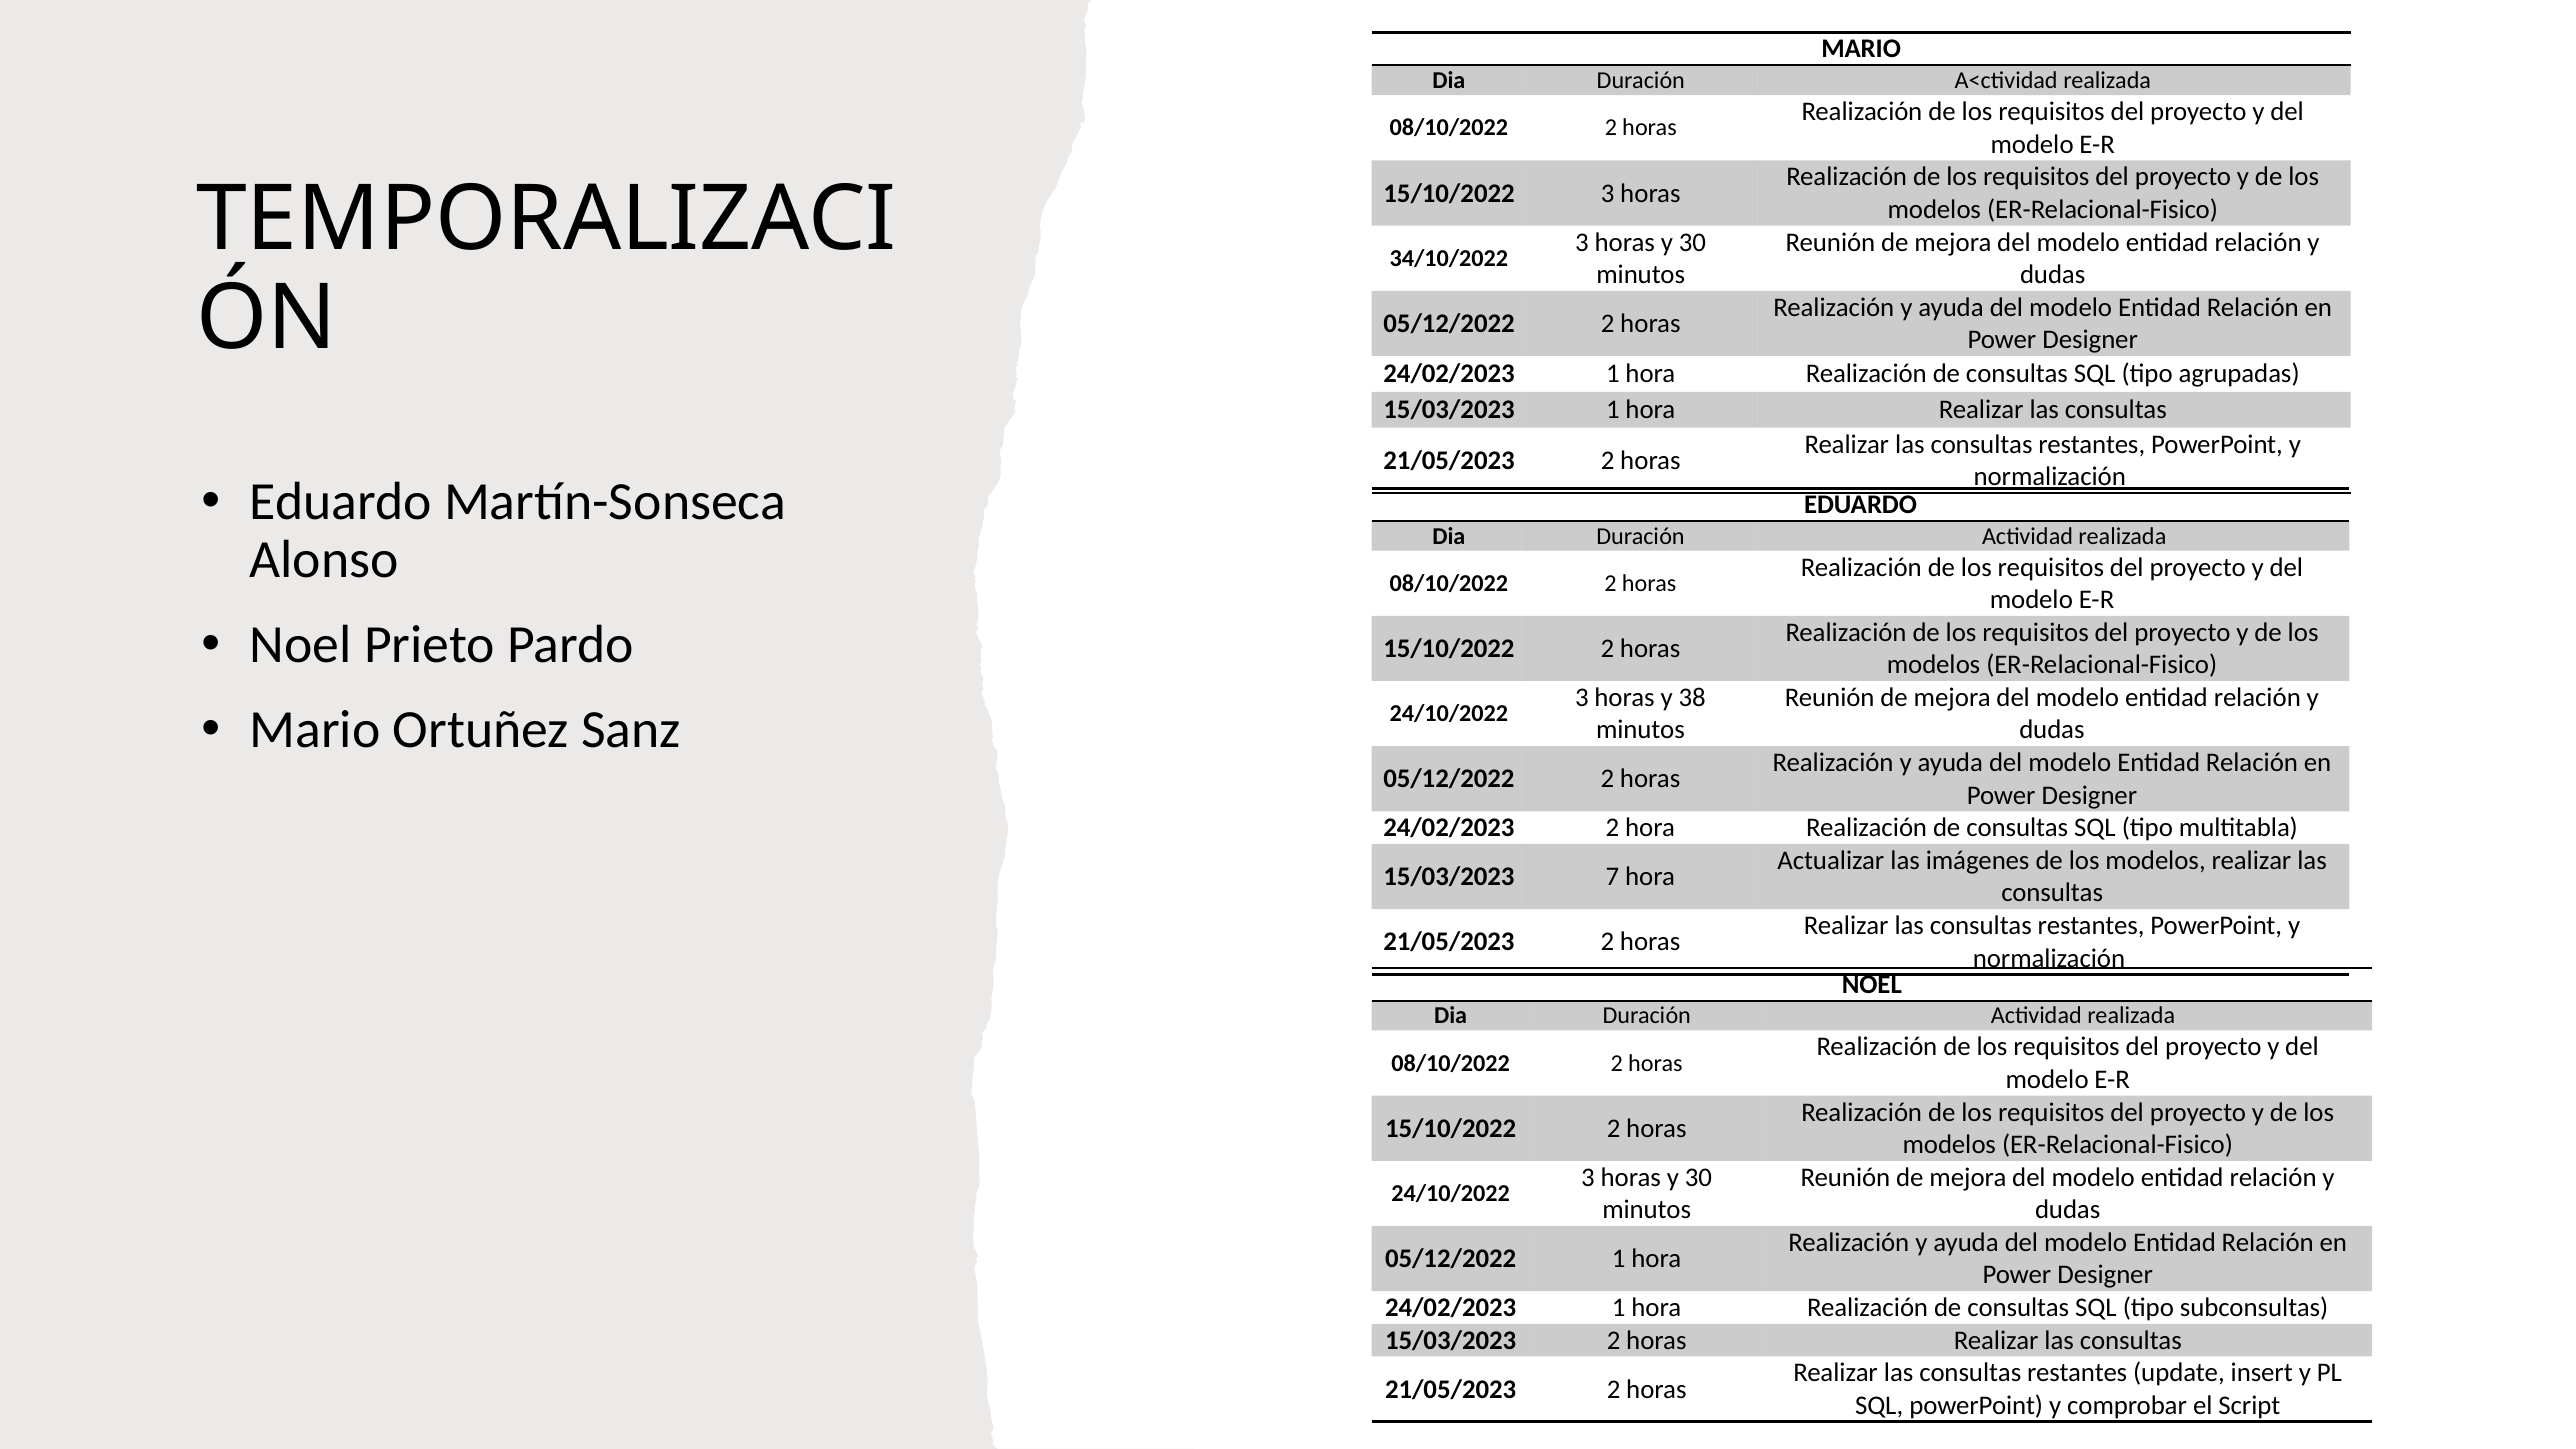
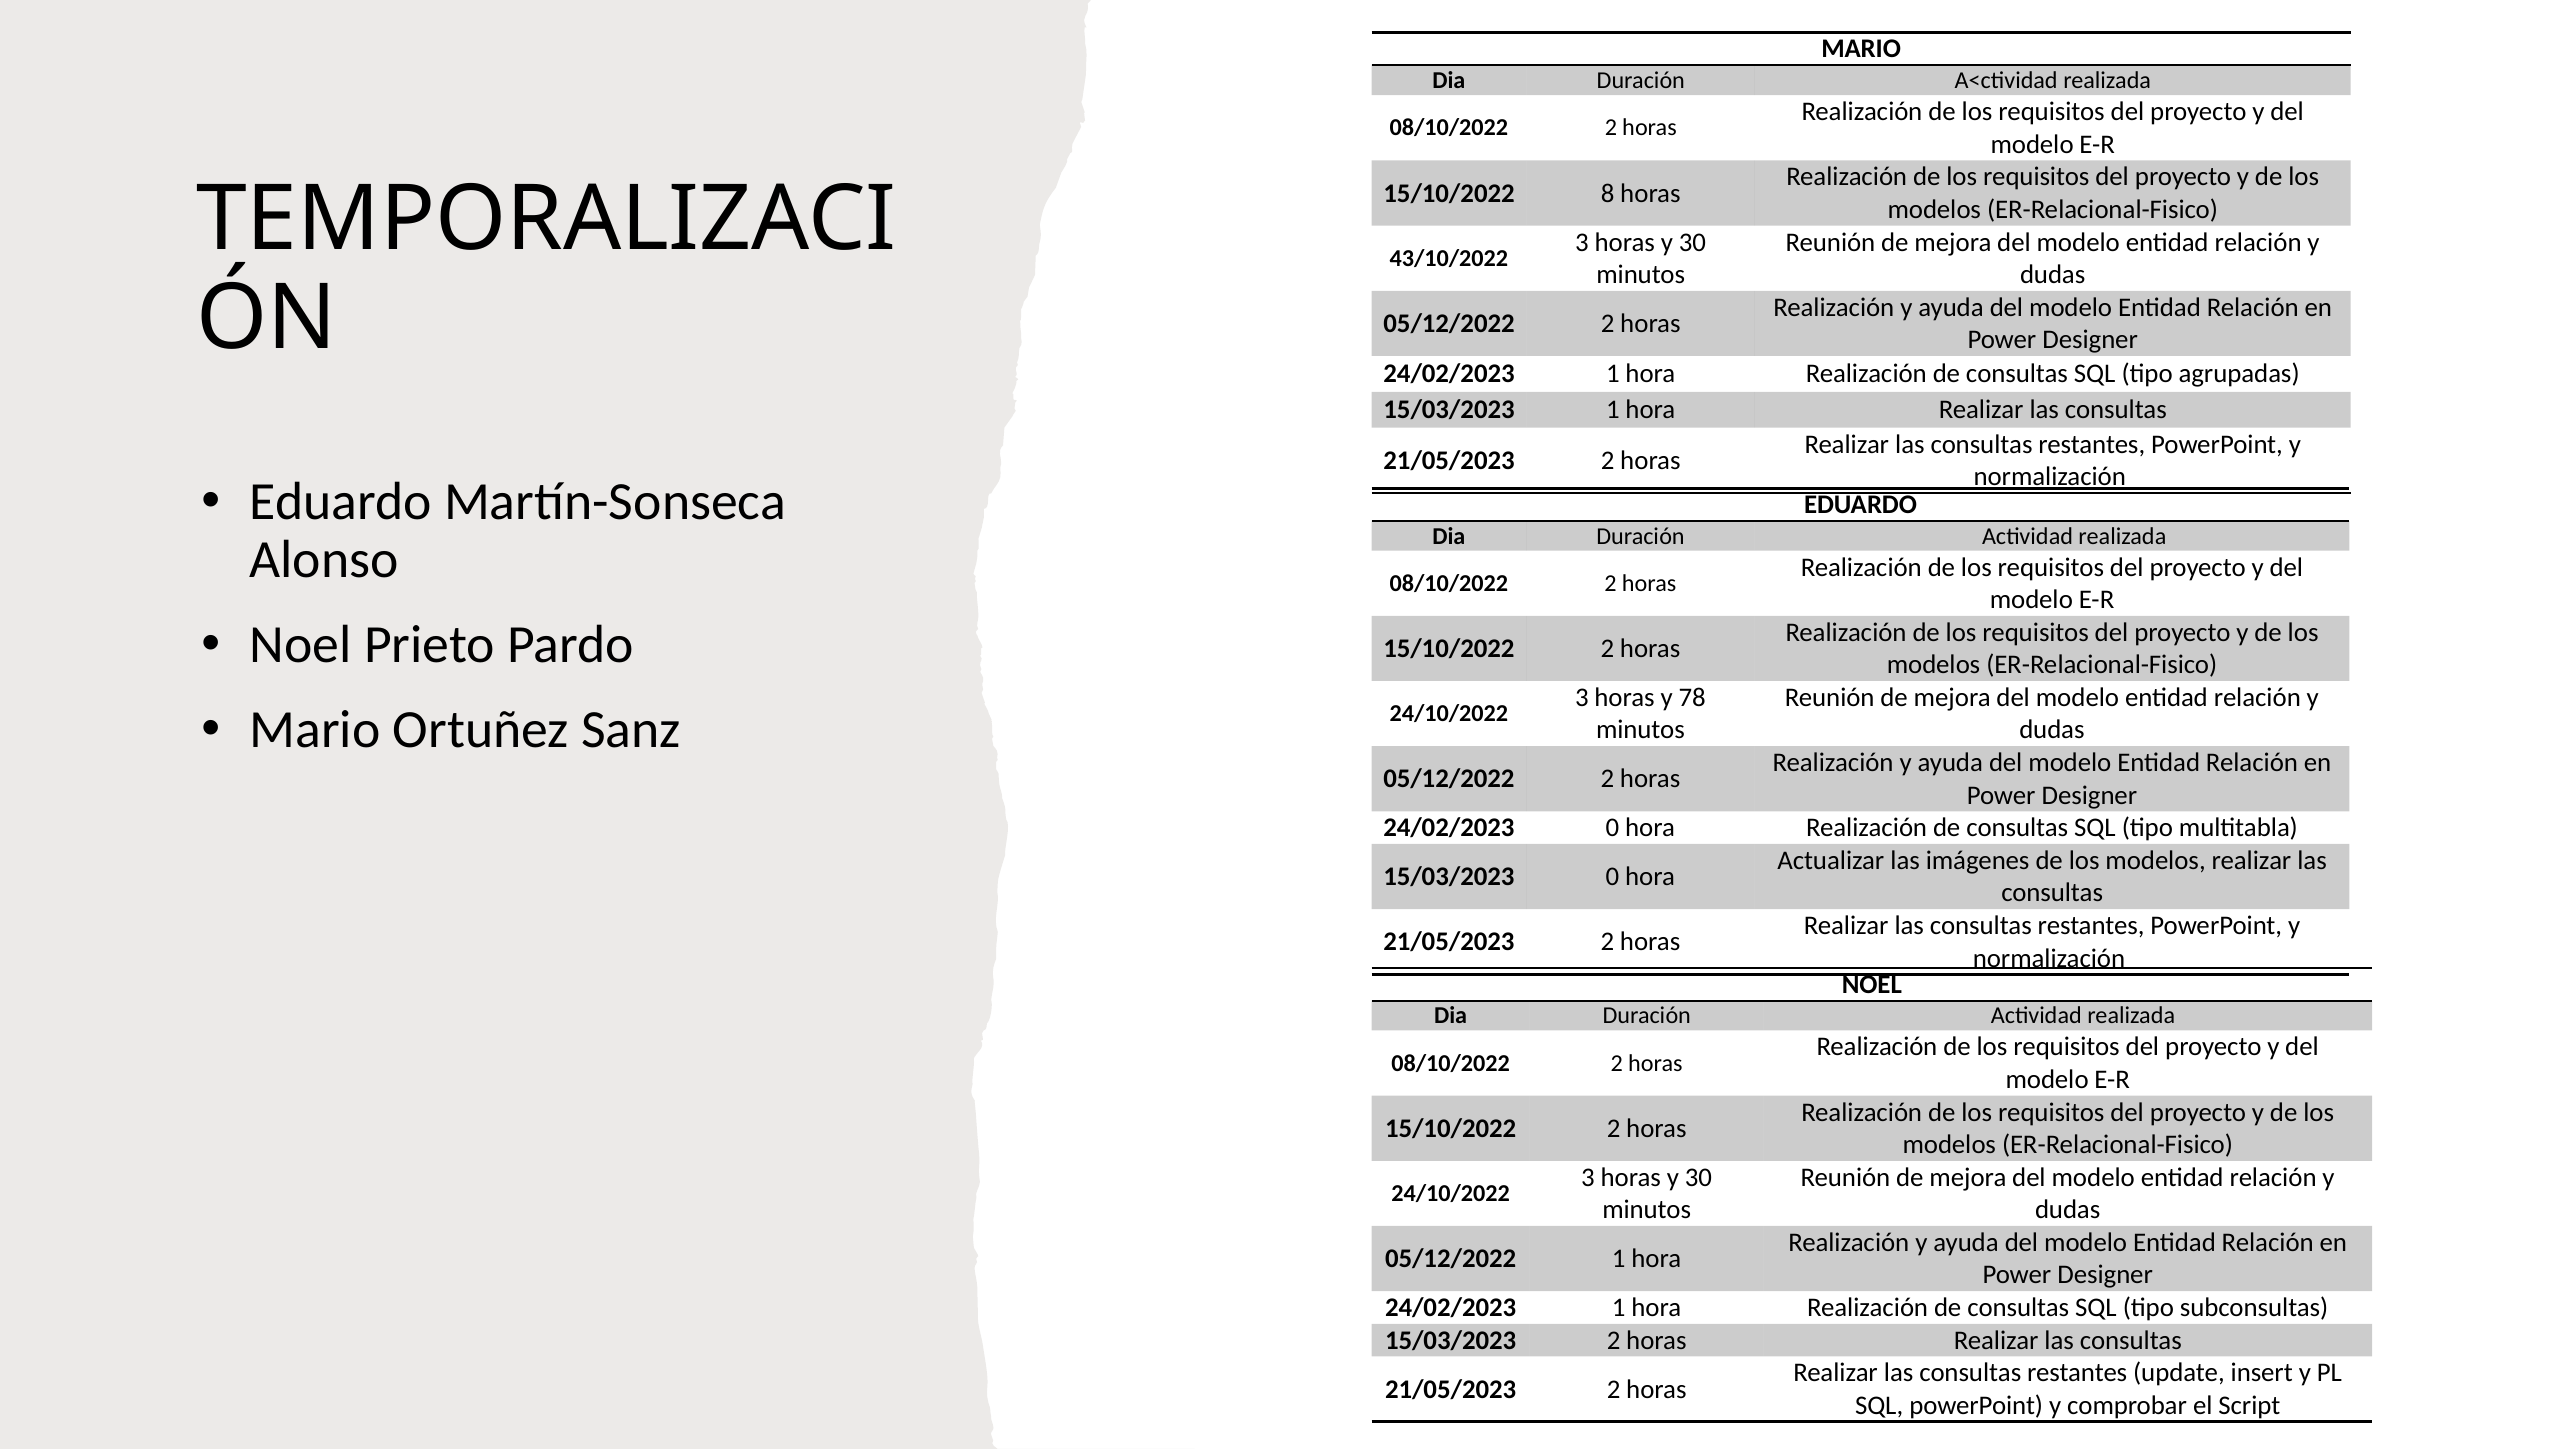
15/10/2022 3: 3 -> 8 (1608, 193)
34/10/2022: 34/10/2022 -> 43/10/2022 (1449, 258)
38: 38 -> 78 (1692, 698)
24/02/2023 2: 2 -> 0 (1613, 828)
15/03/2023 7: 7 -> 0 (1613, 877)
